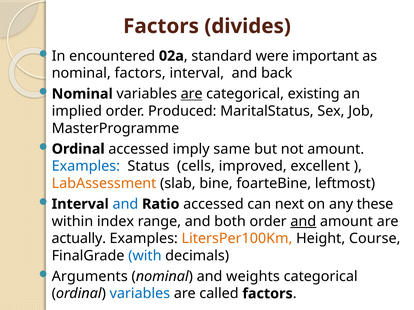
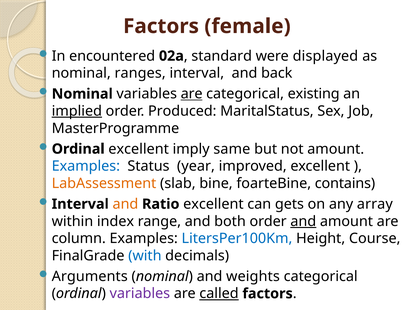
divides: divides -> female (248, 26)
important: important -> displayed (325, 56)
nominal factors: factors -> ranges (140, 73)
implied underline: none -> present (77, 111)
Ordinal accessed: accessed -> excellent (139, 149)
cells: cells -> year (196, 166)
leftmost: leftmost -> contains (345, 184)
and colour: blue -> orange (125, 204)
Ratio accessed: accessed -> excellent (213, 204)
next: next -> gets (289, 204)
these: these -> array (375, 204)
actually: actually -> column (79, 239)
LitersPer100Km colour: orange -> blue (237, 239)
variables colour: blue -> purple (140, 294)
called underline: none -> present (219, 294)
